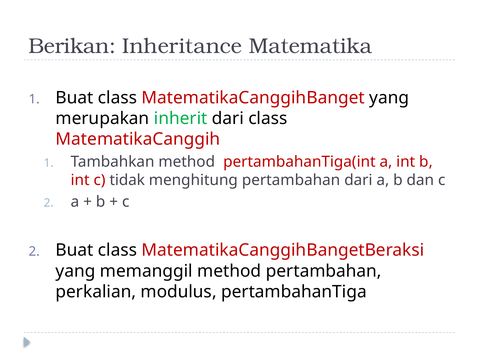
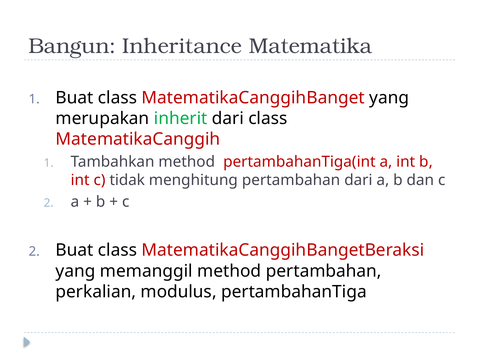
Berikan: Berikan -> Bangun (72, 46)
